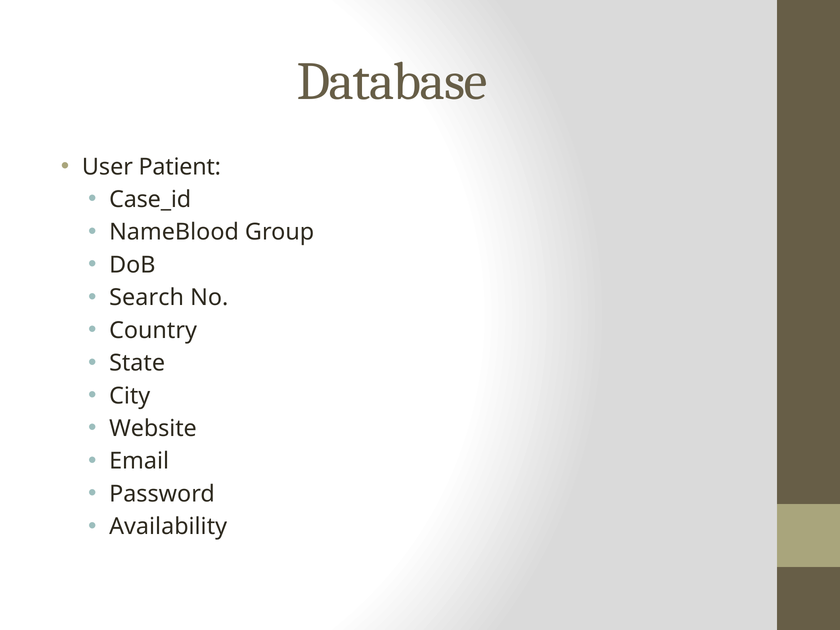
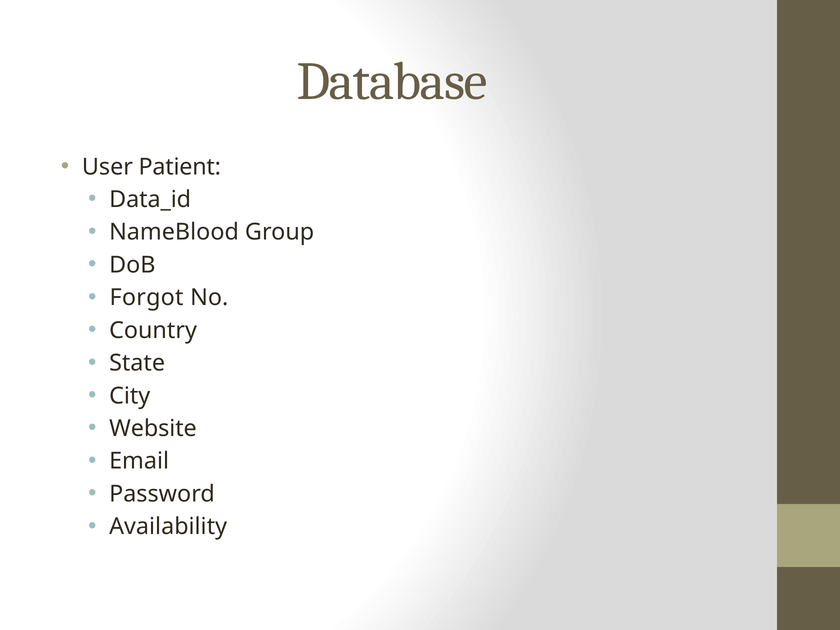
Case_id: Case_id -> Data_id (150, 200)
Search: Search -> Forgot (147, 298)
